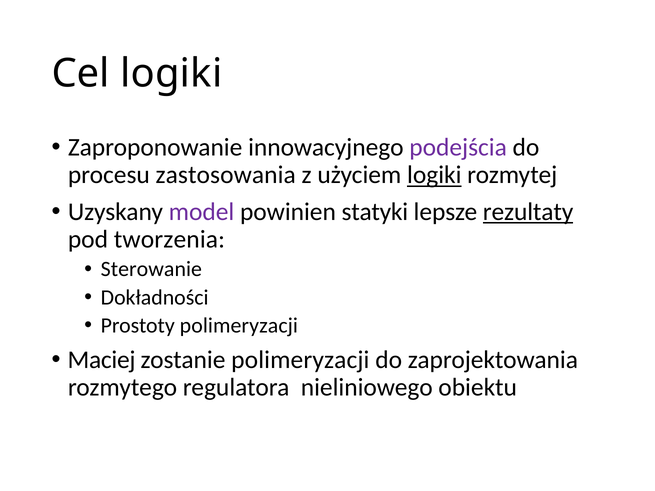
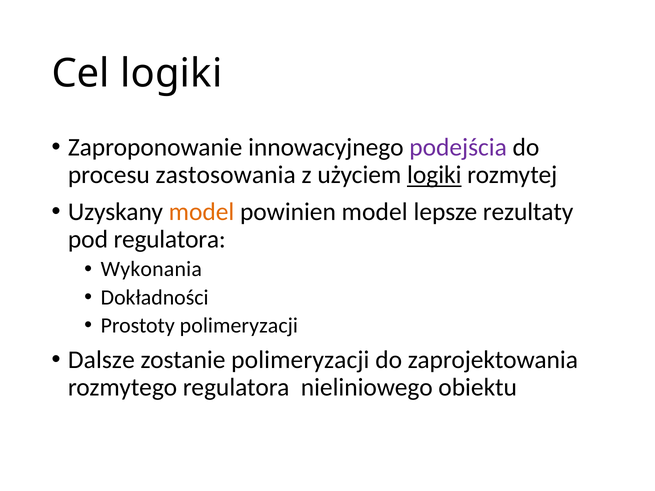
model colour: purple -> orange (202, 212)
powinien statyki: statyki -> model (375, 212)
rezultaty underline: present -> none (528, 212)
pod tworzenia: tworzenia -> regulatora (170, 239)
Sterowanie: Sterowanie -> Wykonania (151, 269)
Maciej: Maciej -> Dalsze (101, 360)
